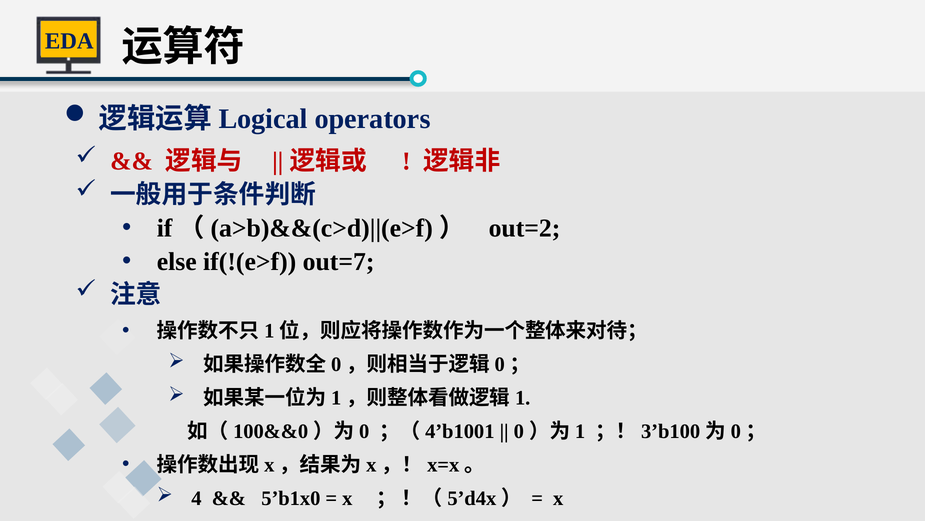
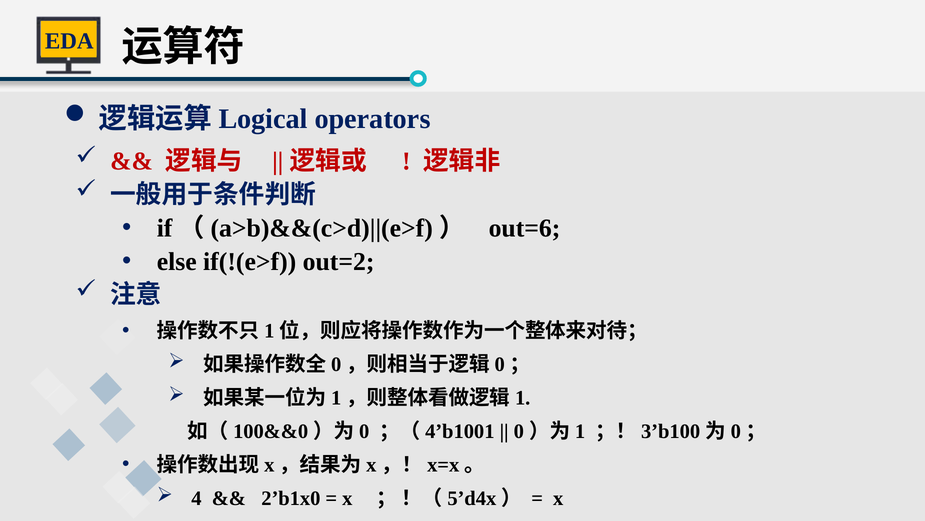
out=2: out=2 -> out=6 (525, 228)
out=7: out=7 -> out=2 (339, 261)
5’b1x0: 5’b1x0 -> 2’b1x0 (291, 498)
